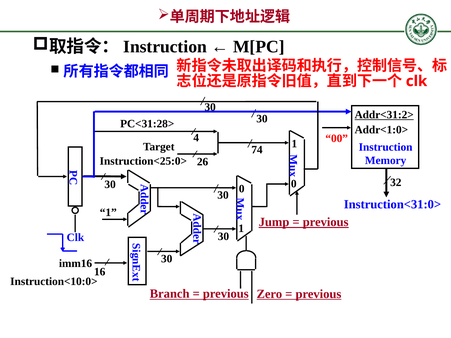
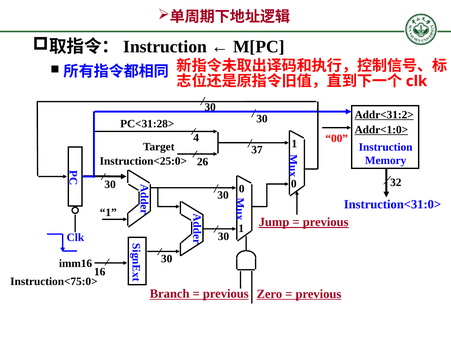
Addr<1:0> underline: none -> present (381, 130)
74: 74 -> 37 (257, 150)
Instruction<10:0>: Instruction<10:0> -> Instruction<75:0> (54, 282)
